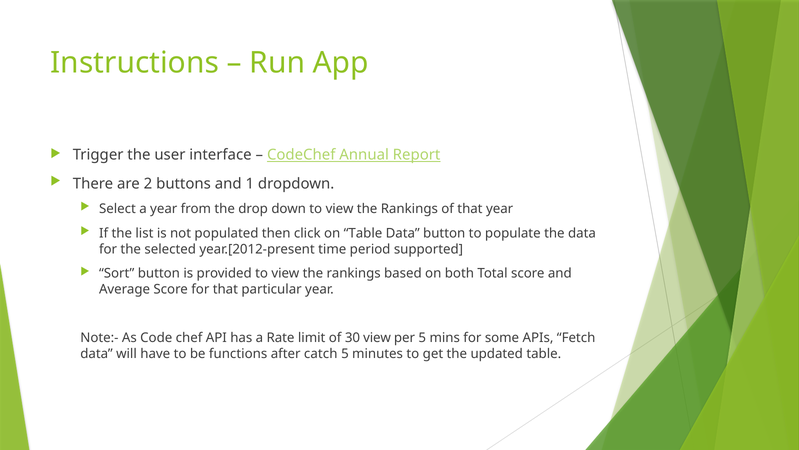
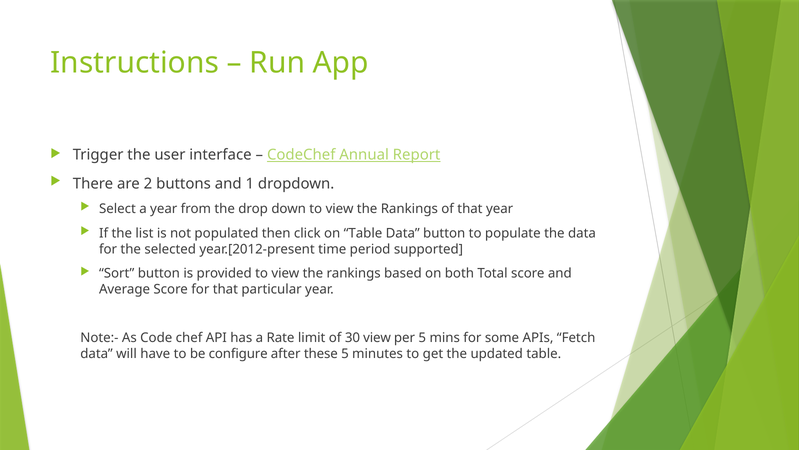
functions: functions -> configure (238, 354)
catch: catch -> these (321, 354)
